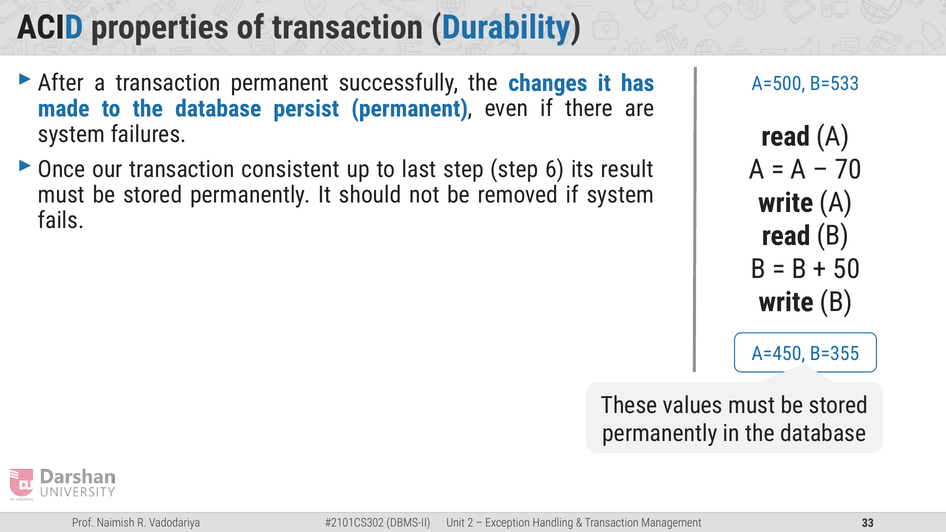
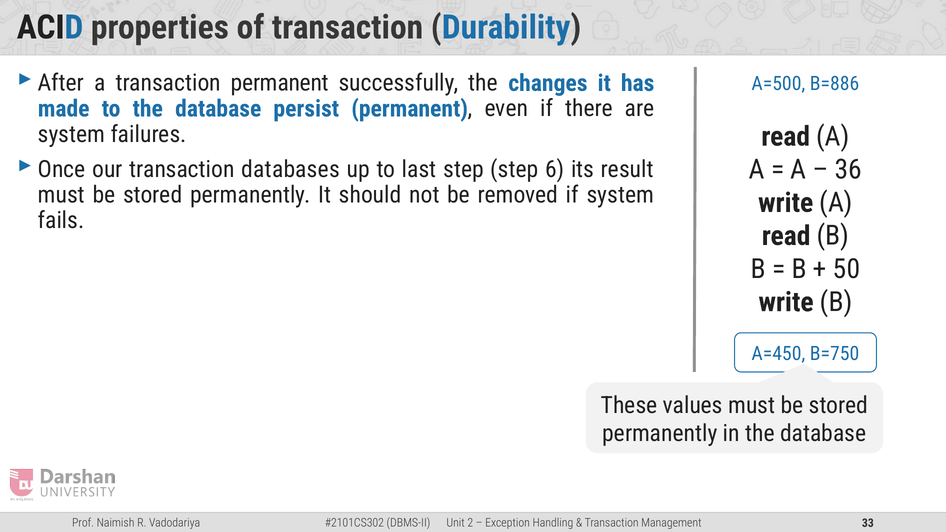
B=533: B=533 -> B=886 (835, 84)
consistent: consistent -> databases (291, 170)
70: 70 -> 36 (848, 170)
B=355: B=355 -> B=750 (835, 354)
